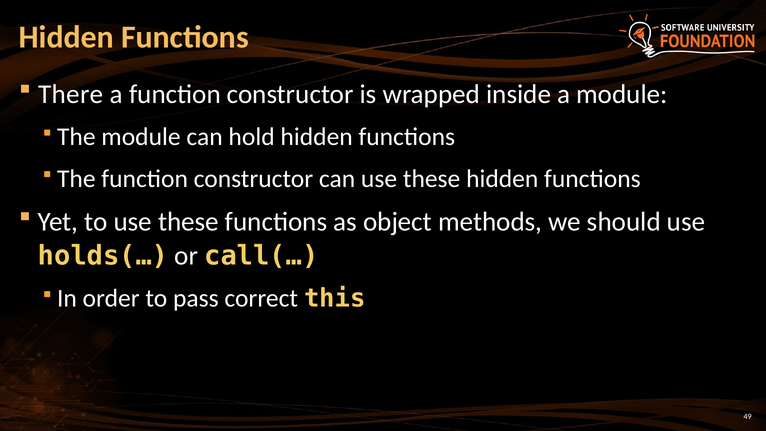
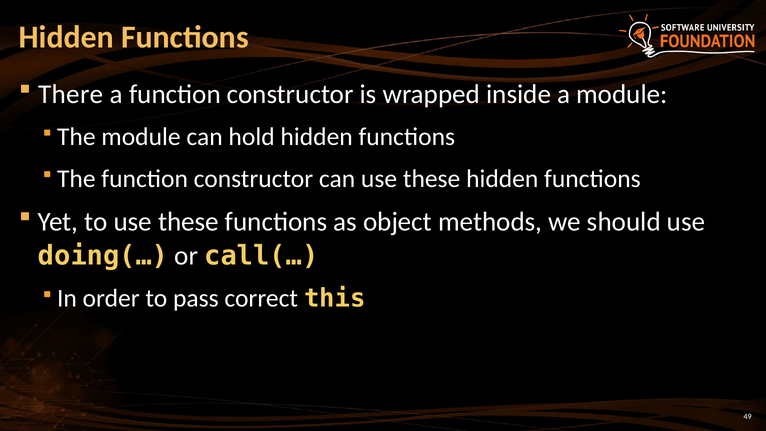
holds(…: holds(… -> doing(… (103, 256)
